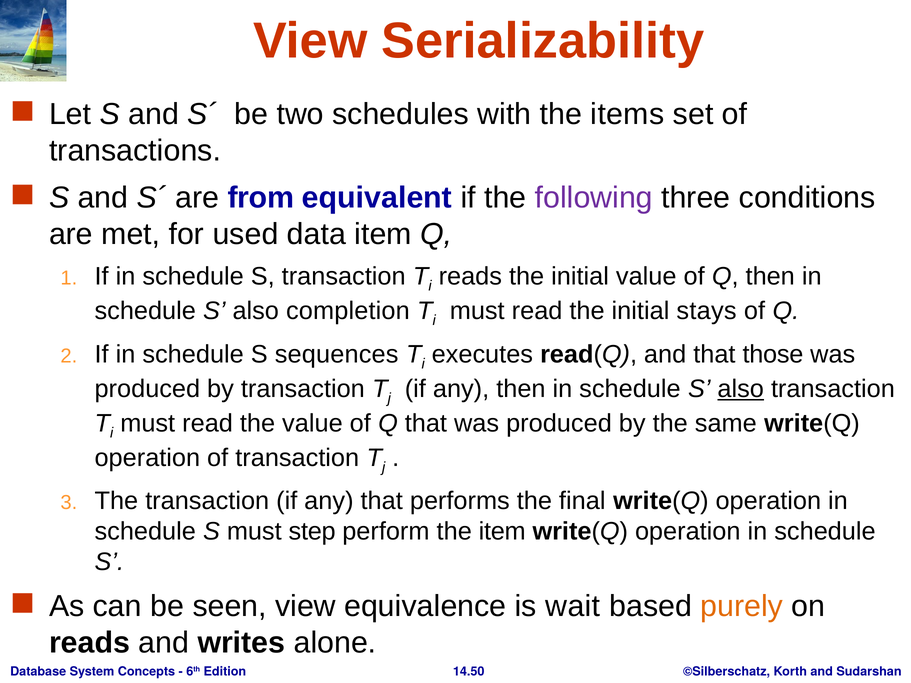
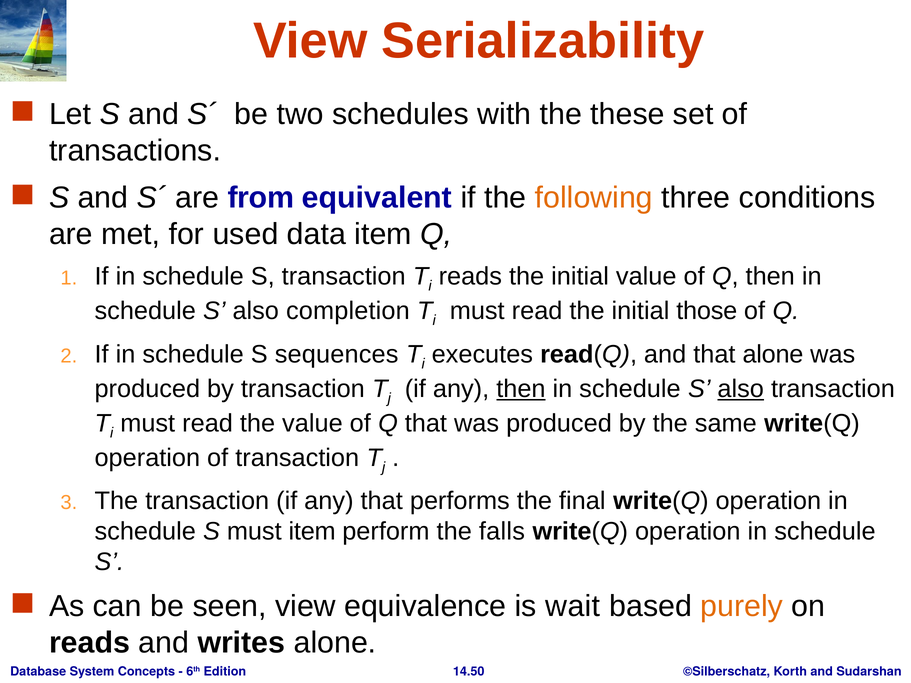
items: items -> these (628, 115)
following colour: purple -> orange (594, 198)
stays: stays -> those (707, 311)
that those: those -> alone (773, 354)
then underline: none -> present (521, 389)
must step: step -> item (312, 532)
the item: item -> falls (502, 532)
